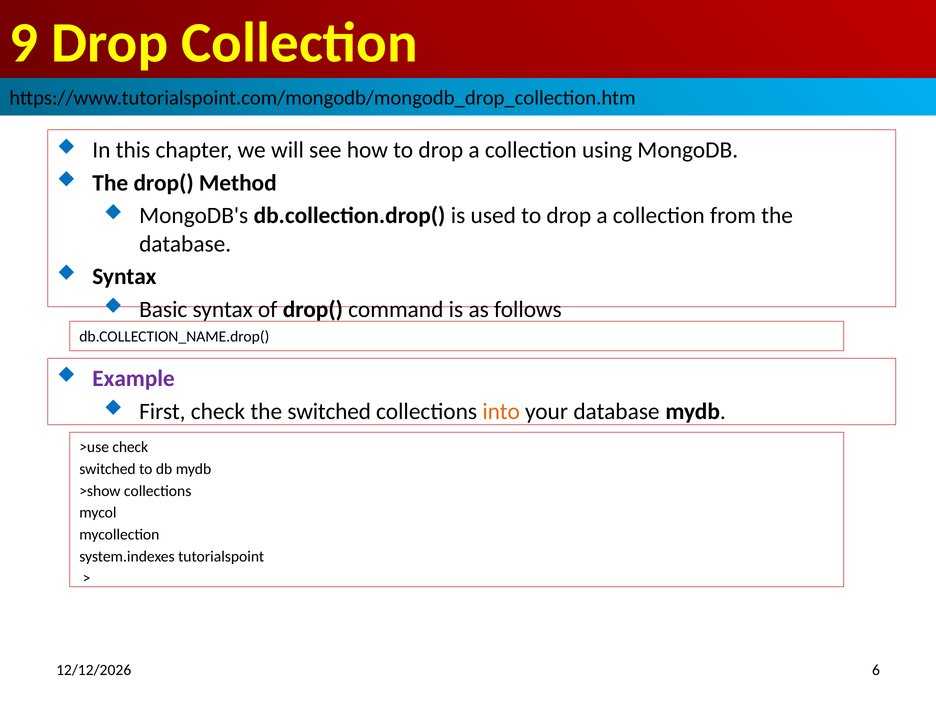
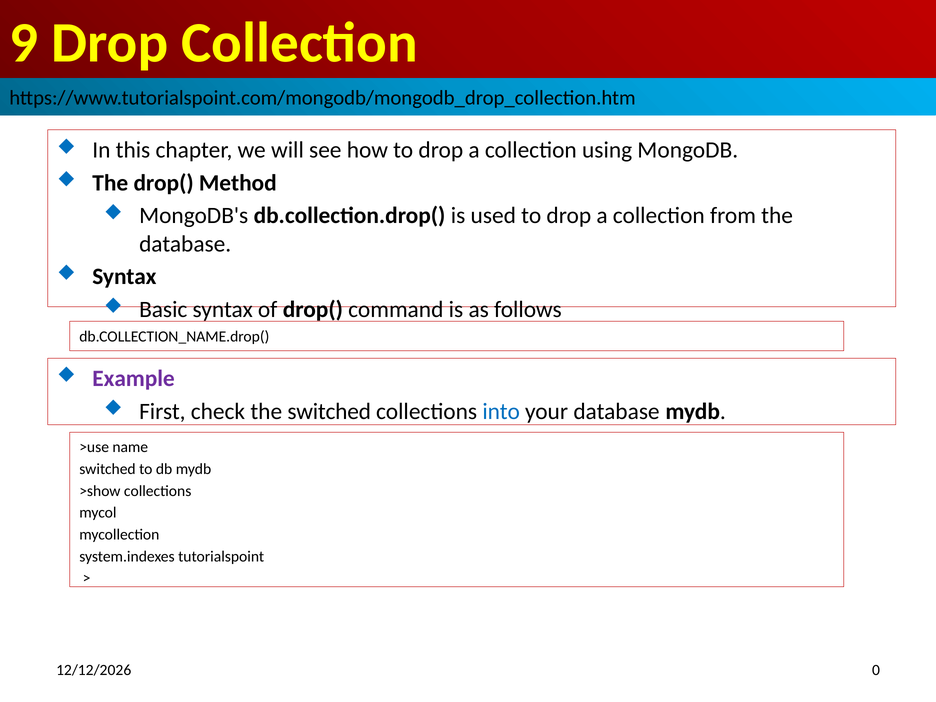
into colour: orange -> blue (501, 411)
>use check: check -> name (130, 447)
6: 6 -> 0 (876, 670)
